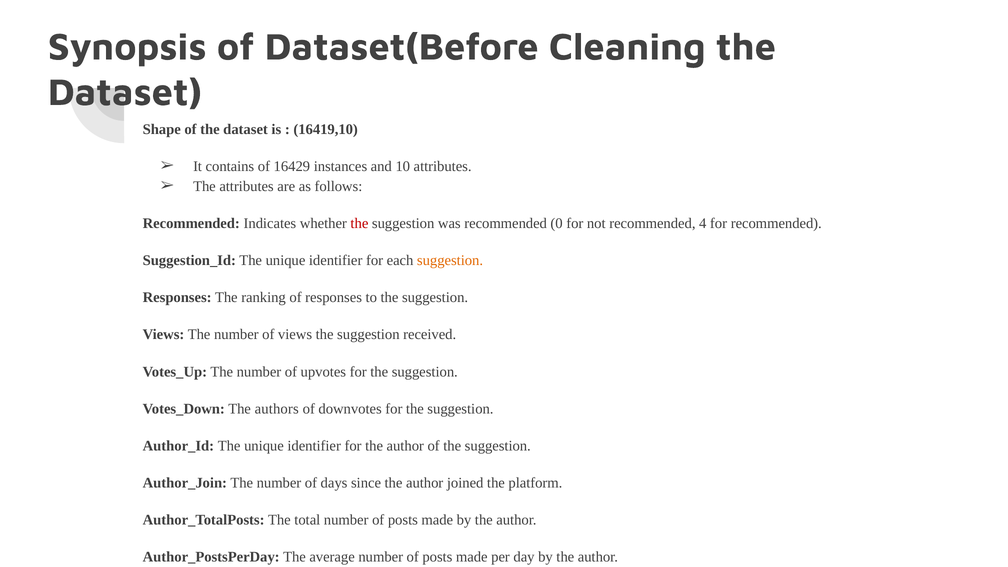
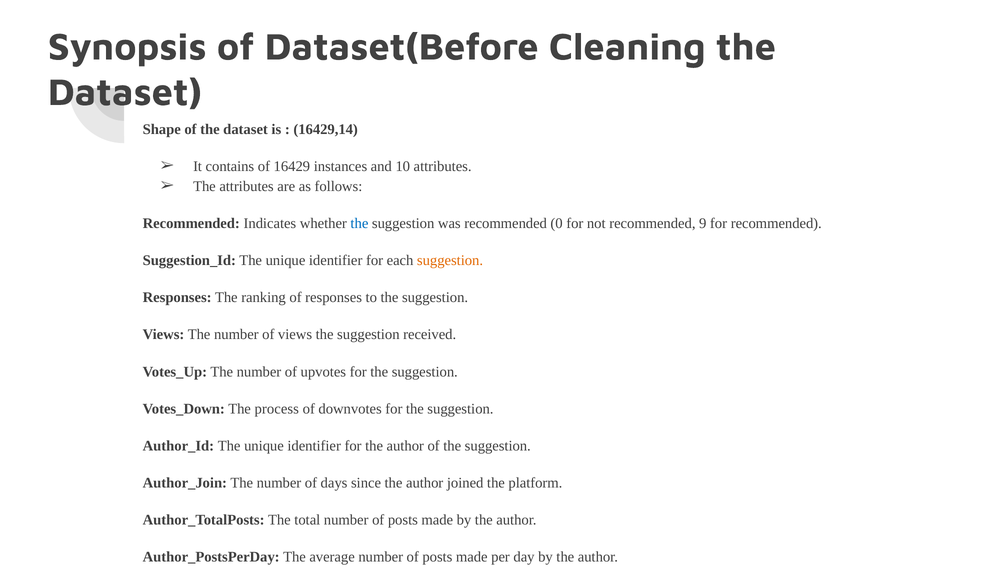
16419,10: 16419,10 -> 16429,14 (326, 129)
the colour: red -> blue (359, 224)
4: 4 -> 9 (703, 224)
authors: authors -> process (277, 409)
